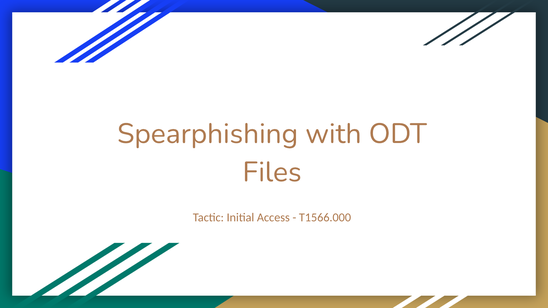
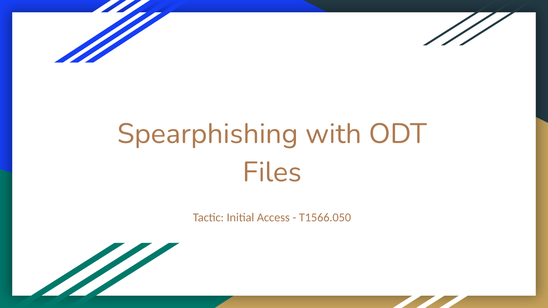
T1566.000: T1566.000 -> T1566.050 (325, 218)
